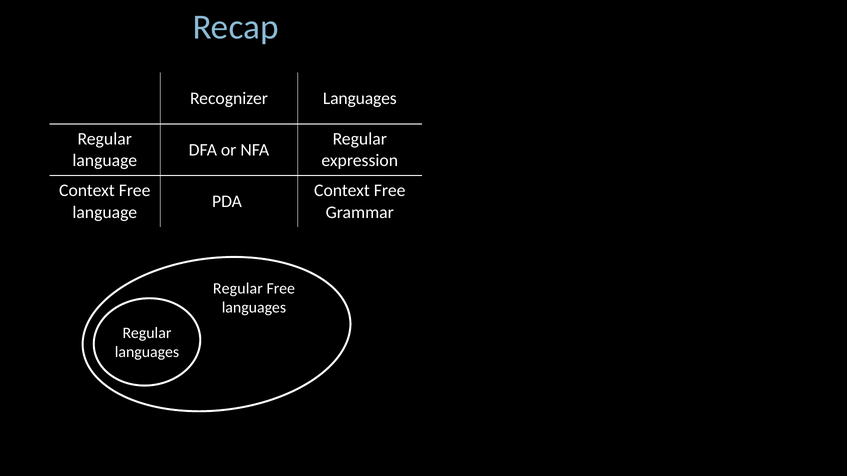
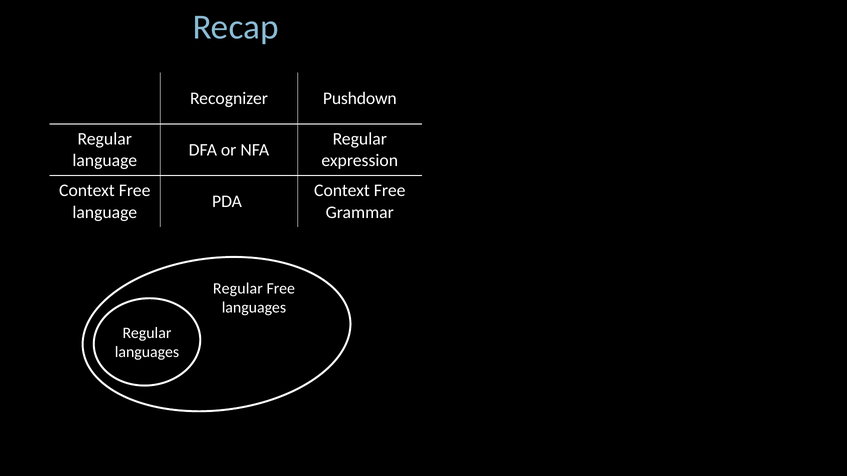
Recognizer Languages: Languages -> Pushdown (360, 98)
